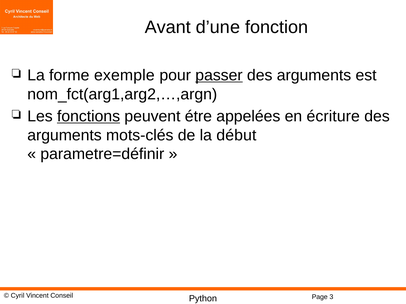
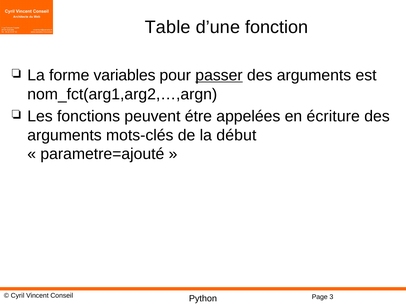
Avant: Avant -> Table (168, 27)
exemple: exemple -> variables (125, 75)
fonctions underline: present -> none (89, 116)
parametre=définir: parametre=définir -> parametre=ajouté (102, 154)
